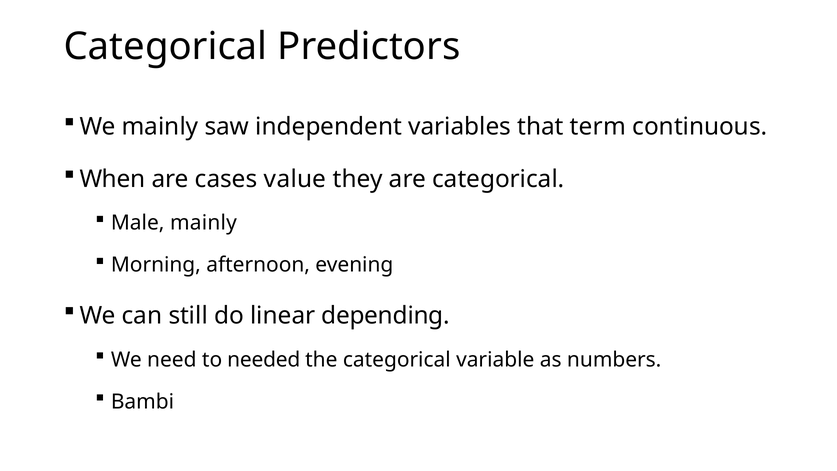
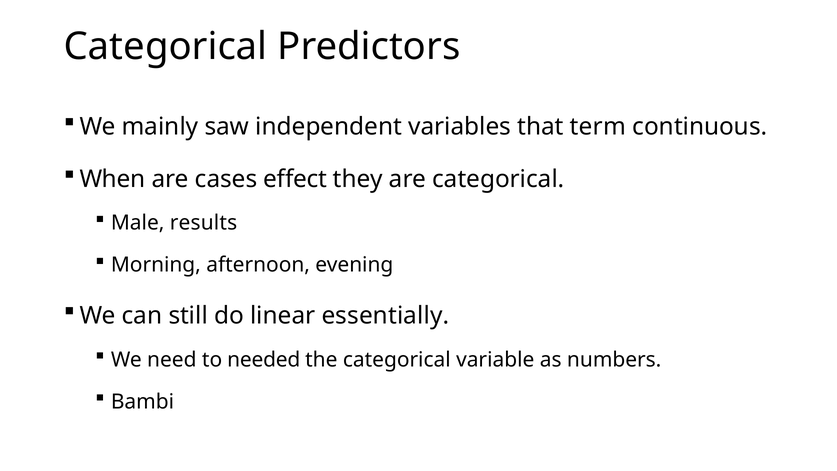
value: value -> effect (295, 179)
Male mainly: mainly -> results (203, 223)
depending: depending -> essentially (385, 316)
